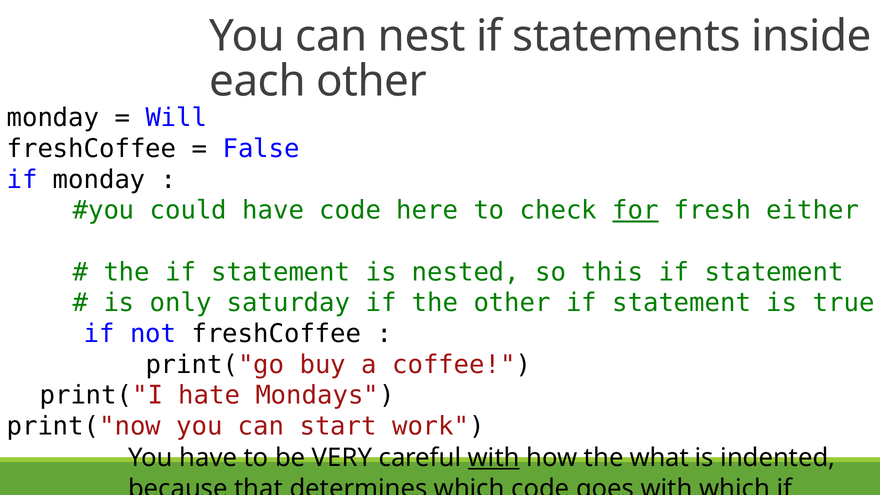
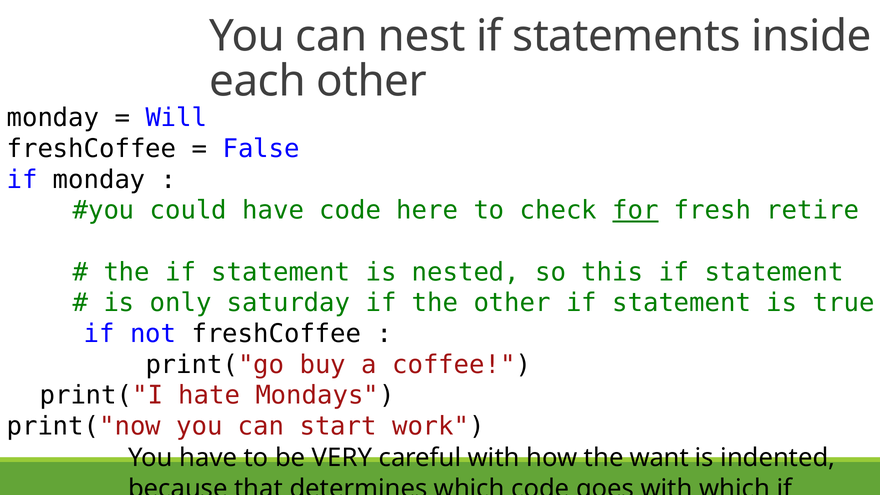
either: either -> retire (813, 210)
with underline: present -> none (494, 458)
what: what -> want (659, 458)
